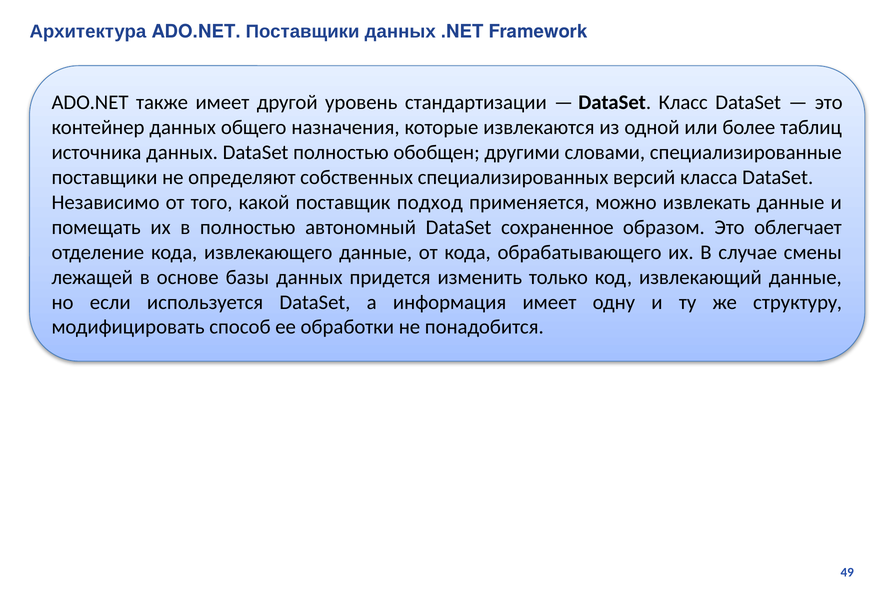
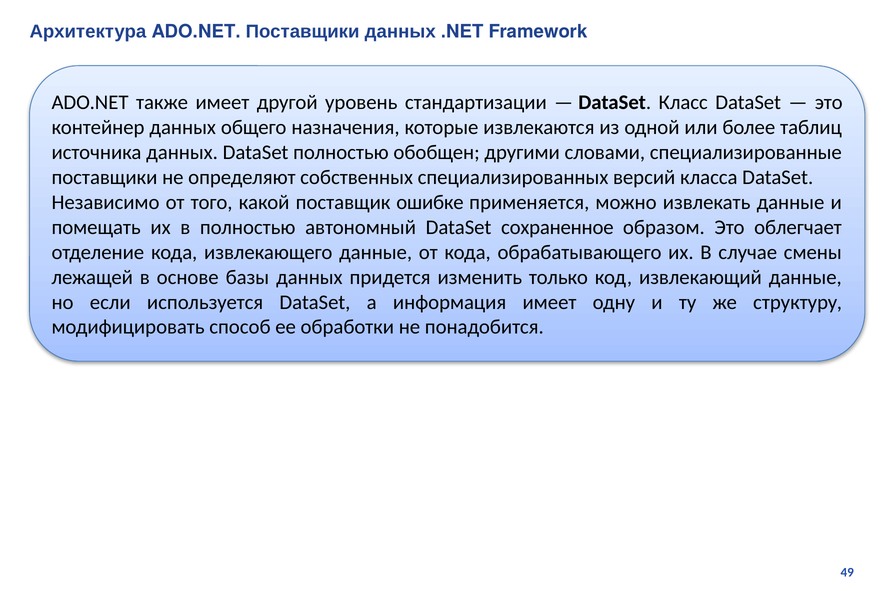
подход: подход -> ошибке (430, 203)
